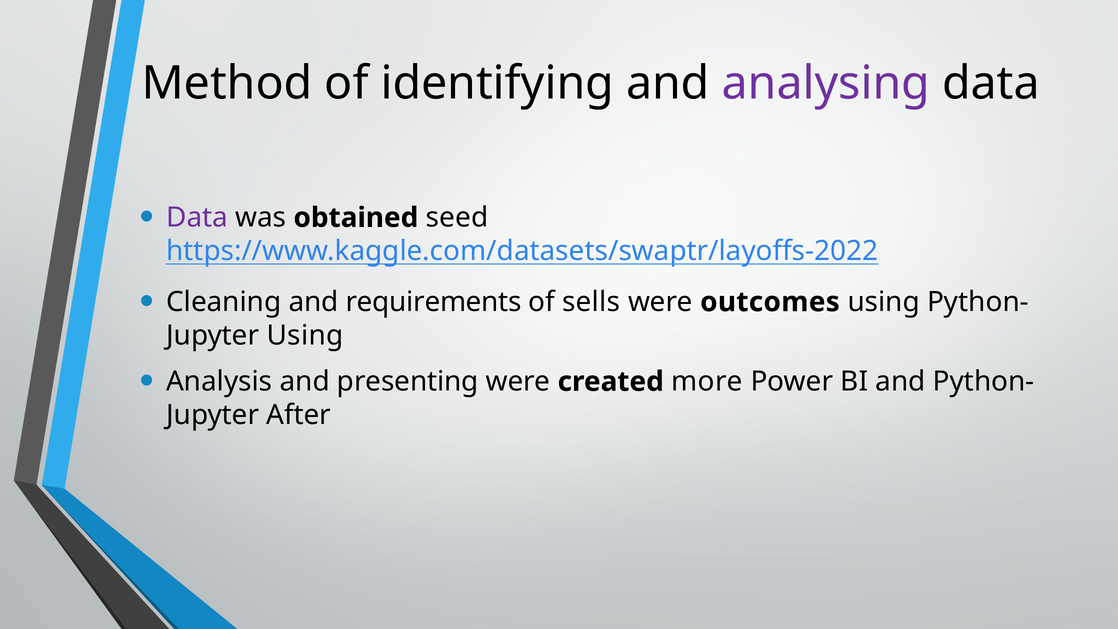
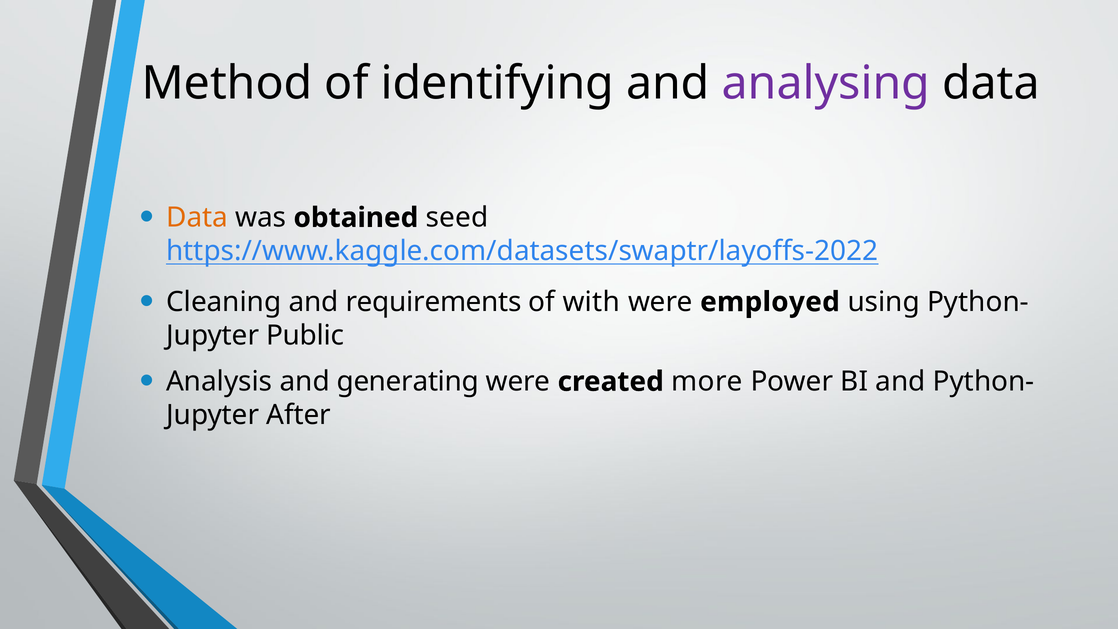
Data colour: purple -> orange (197, 218)
sells: sells -> with (591, 302)
outcomes: outcomes -> employed (770, 302)
Using: Using -> Public (305, 335)
presenting: presenting -> generating (408, 382)
